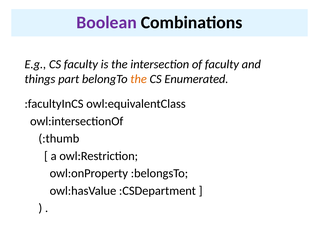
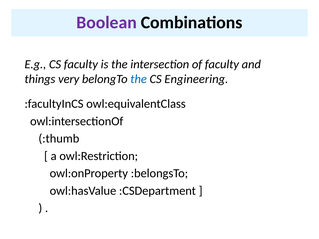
part: part -> very (69, 79)
the colour: orange -> blue (139, 79)
Enumerated: Enumerated -> Engineering (196, 79)
